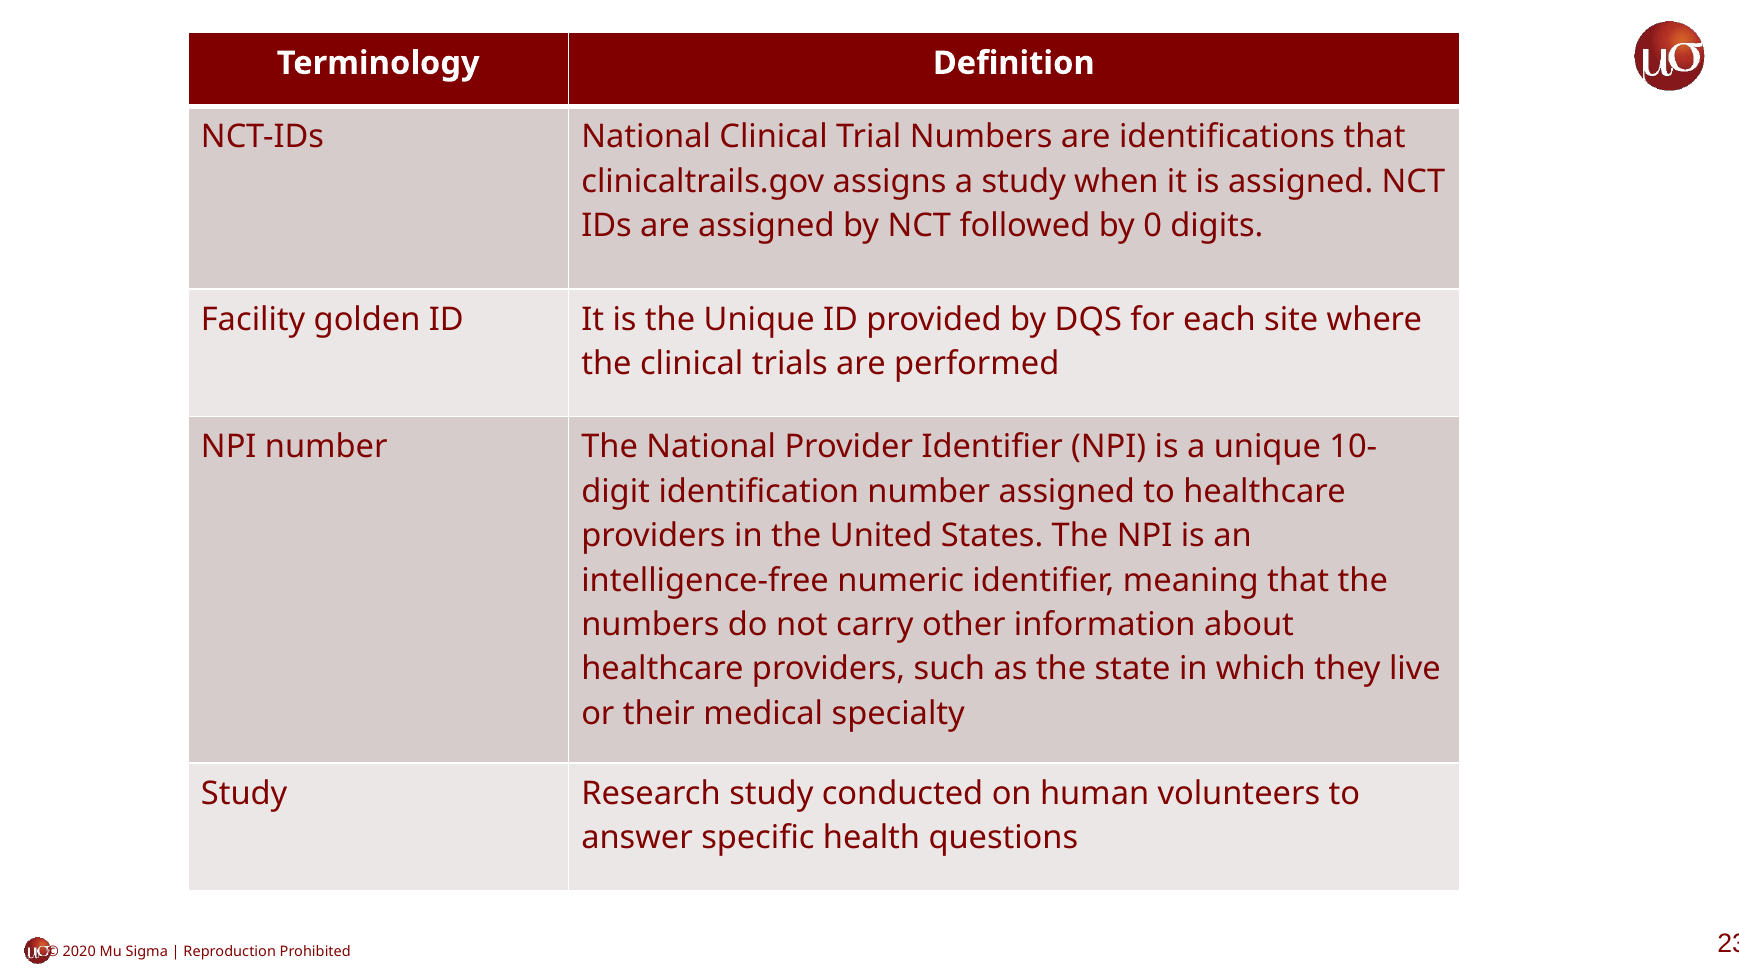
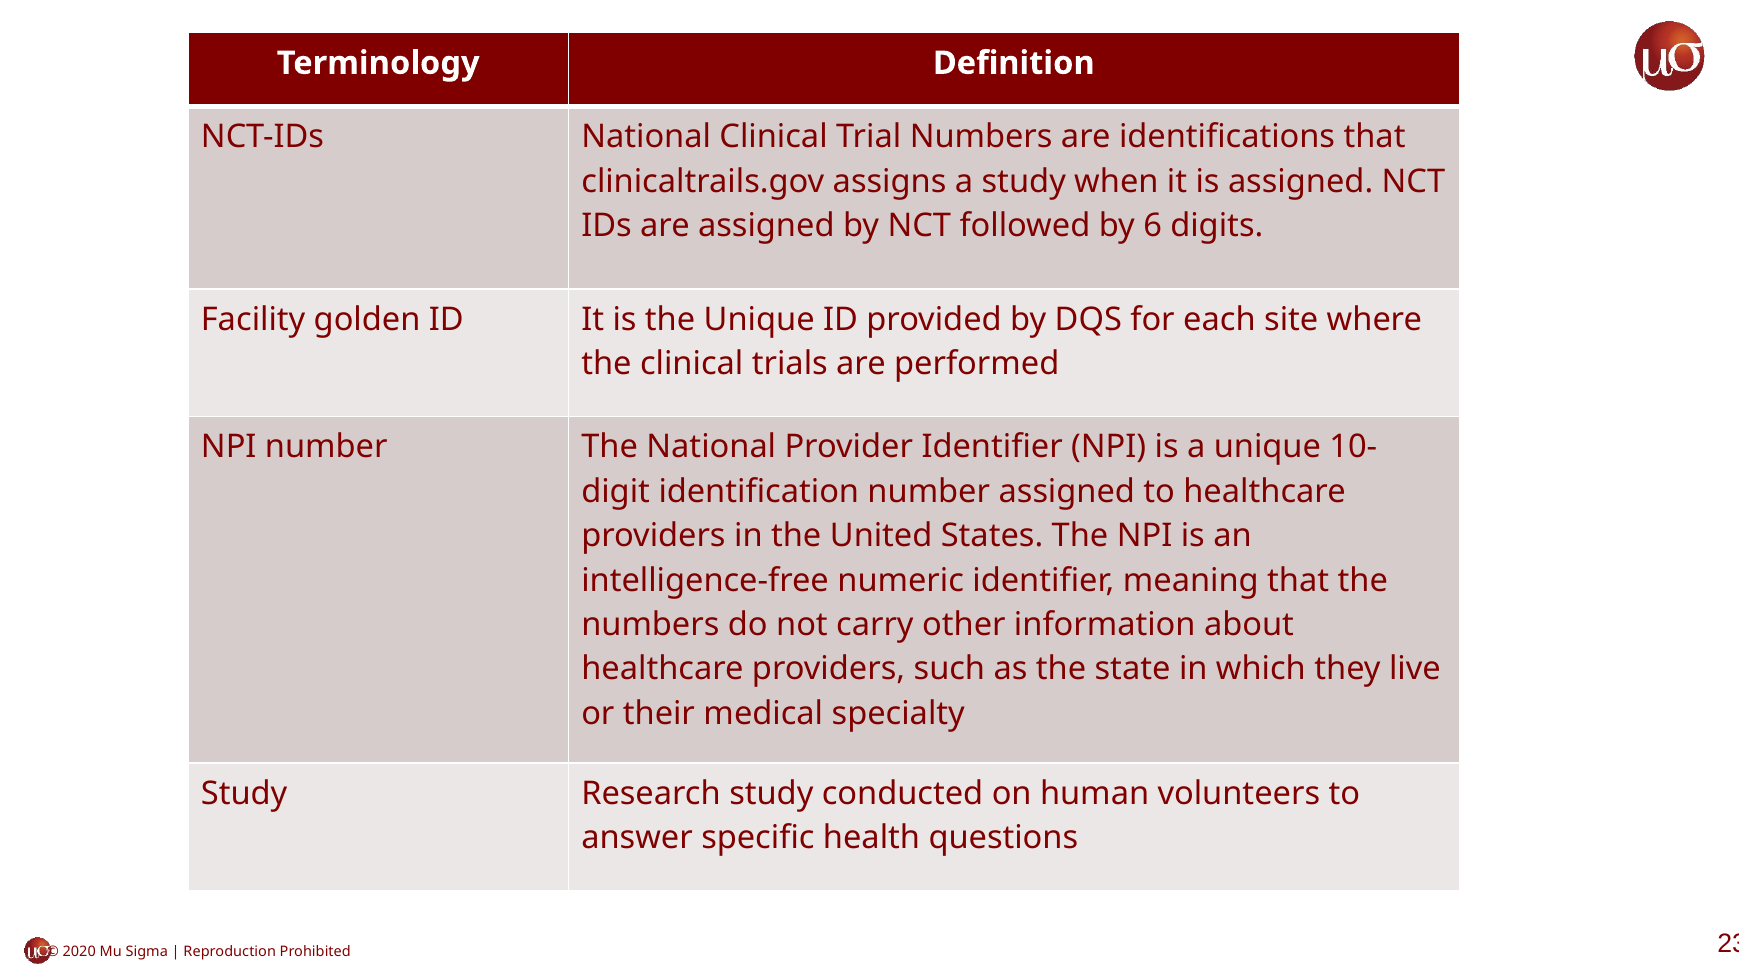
0: 0 -> 6 (1153, 226)
